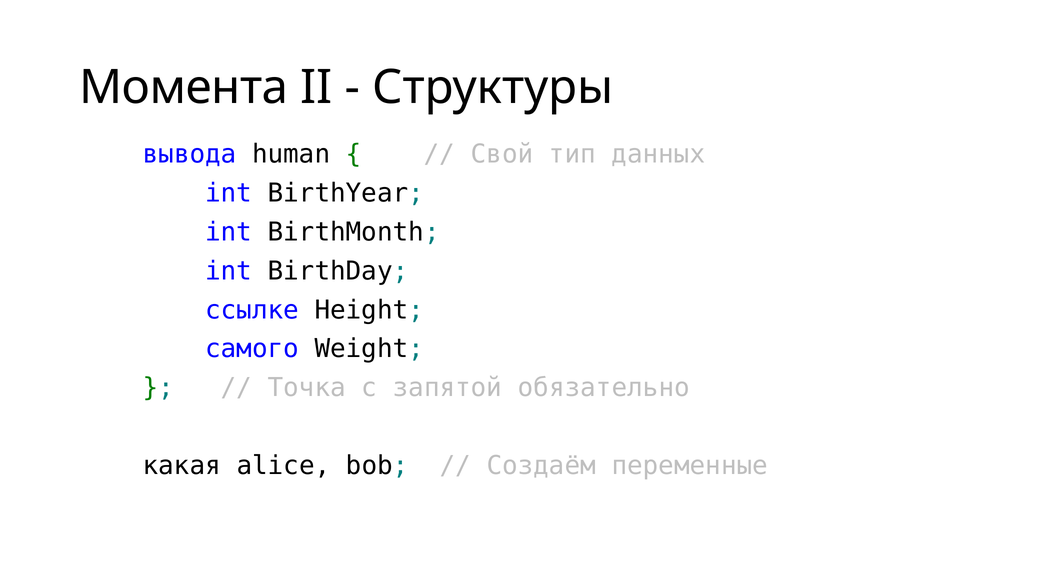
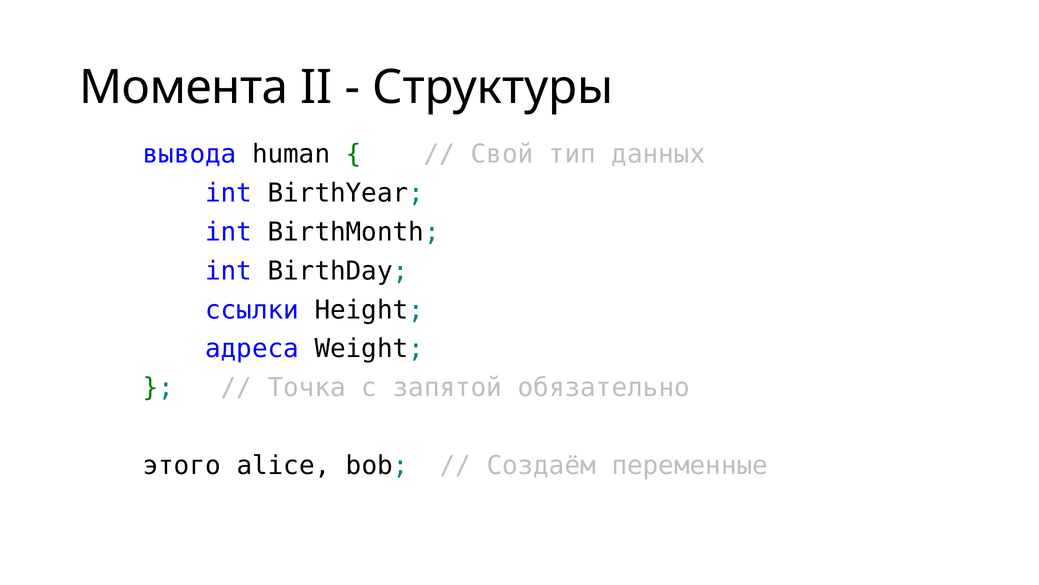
ссылке: ссылке -> ссылки (252, 310)
самого: самого -> адреса (252, 348)
какая: какая -> этого (182, 465)
